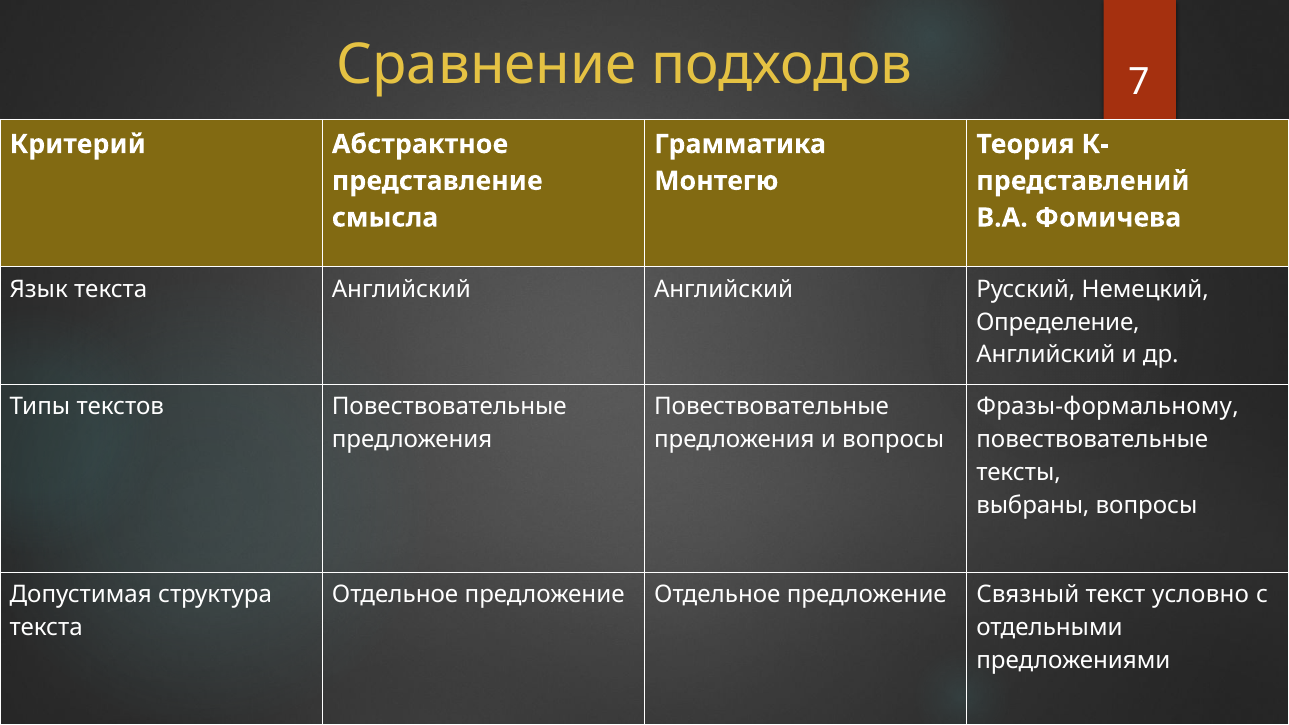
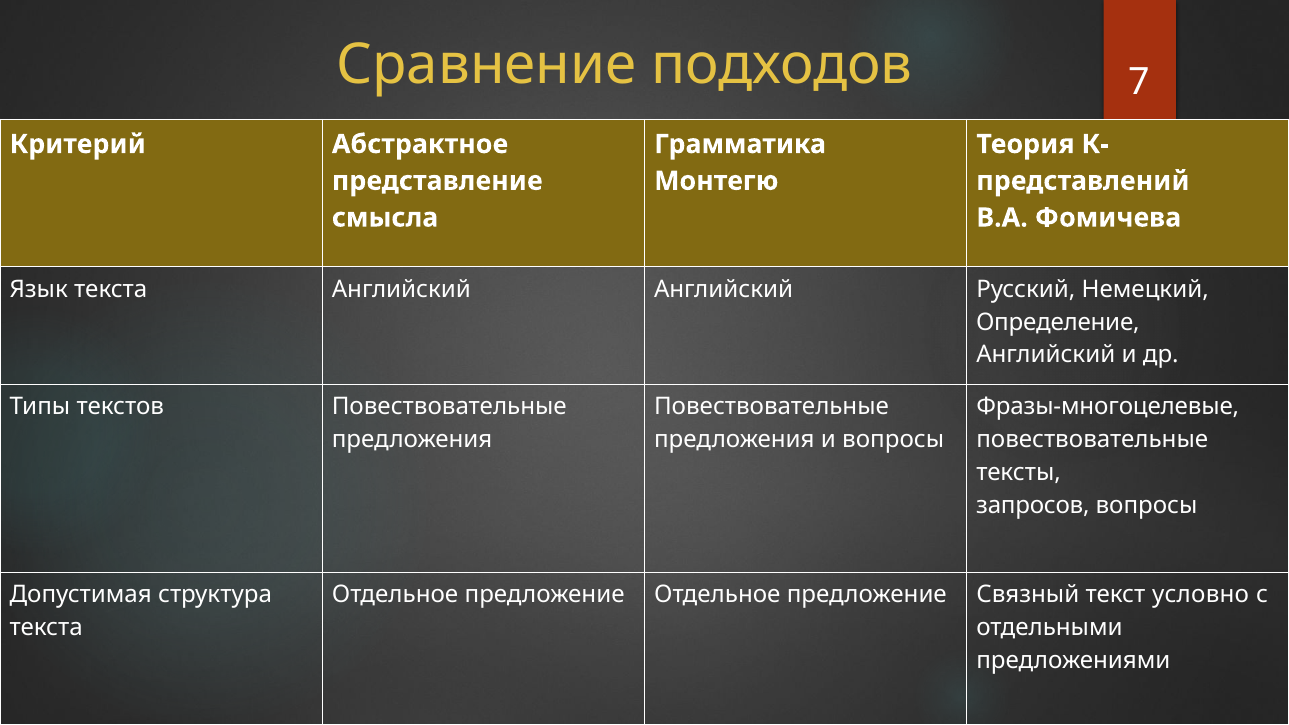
Фразы-формальному: Фразы-формальному -> Фразы-многоцелевые (1108, 407)
выбраны: выбраны -> запросов (1033, 505)
